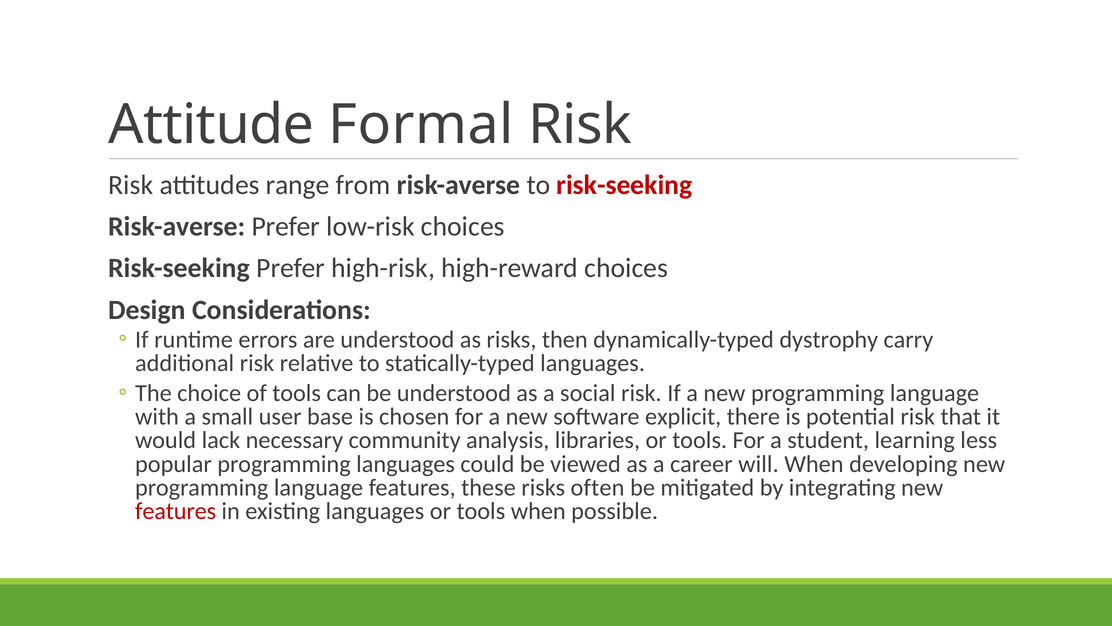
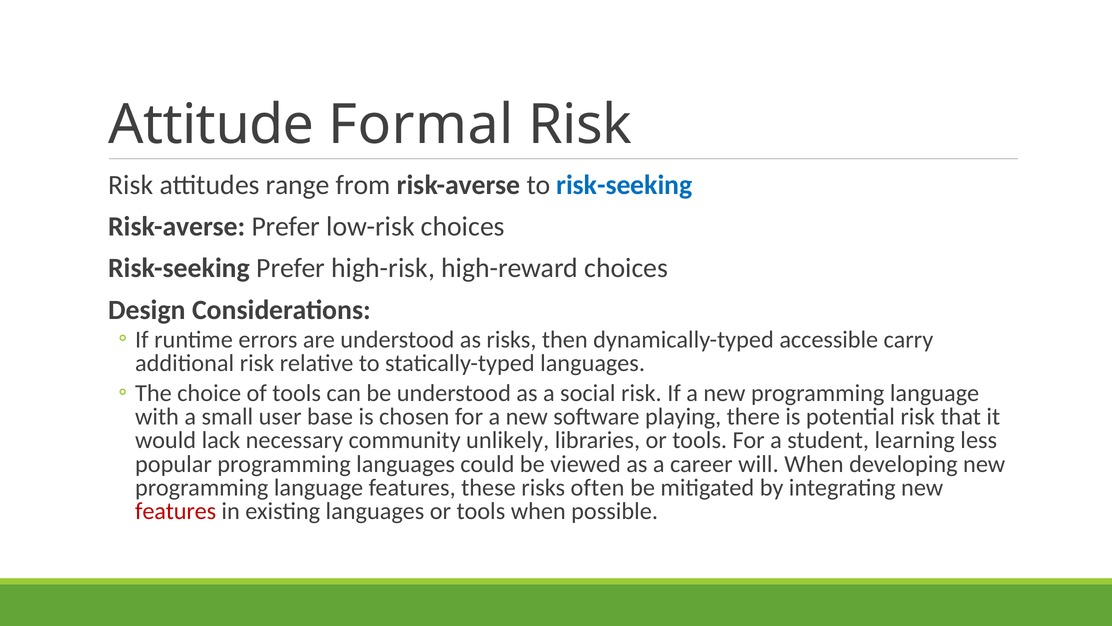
risk-seeking colour: red -> blue (624, 185)
dystrophy: dystrophy -> accessible (829, 339)
explicit: explicit -> playing (683, 416)
analysis: analysis -> unlikely (508, 440)
